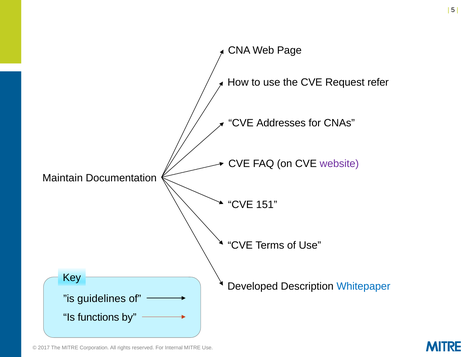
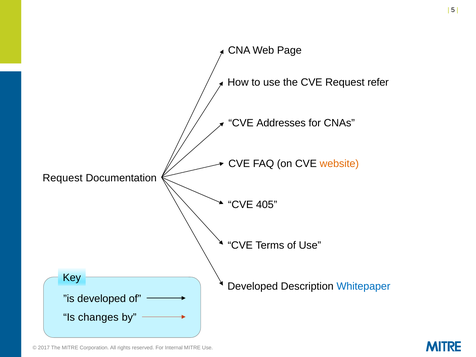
website colour: purple -> orange (339, 164)
Maintain: Maintain -> Request (63, 178)
151: 151 -> 405 (267, 205)
”is guidelines: guidelines -> developed (102, 299)
functions: functions -> changes (98, 317)
